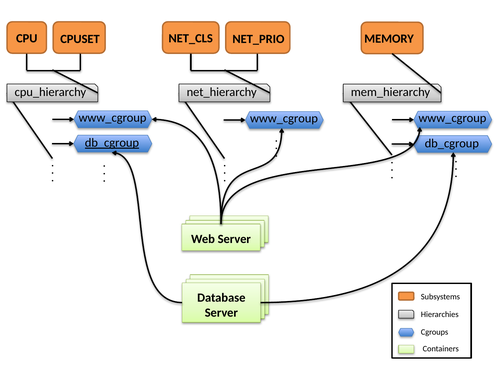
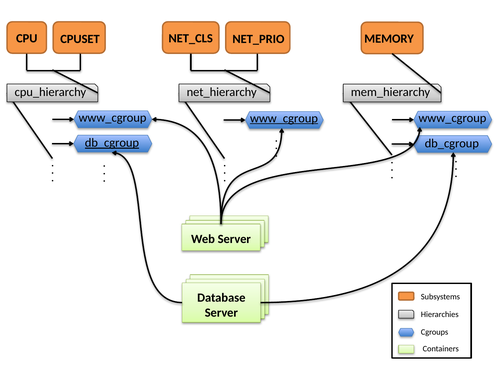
www_cgroup underline: none -> present (284, 118)
